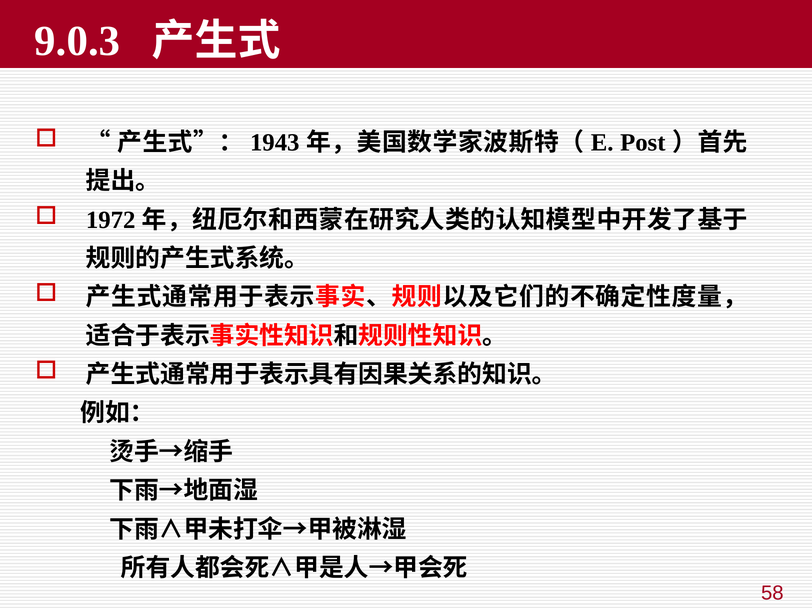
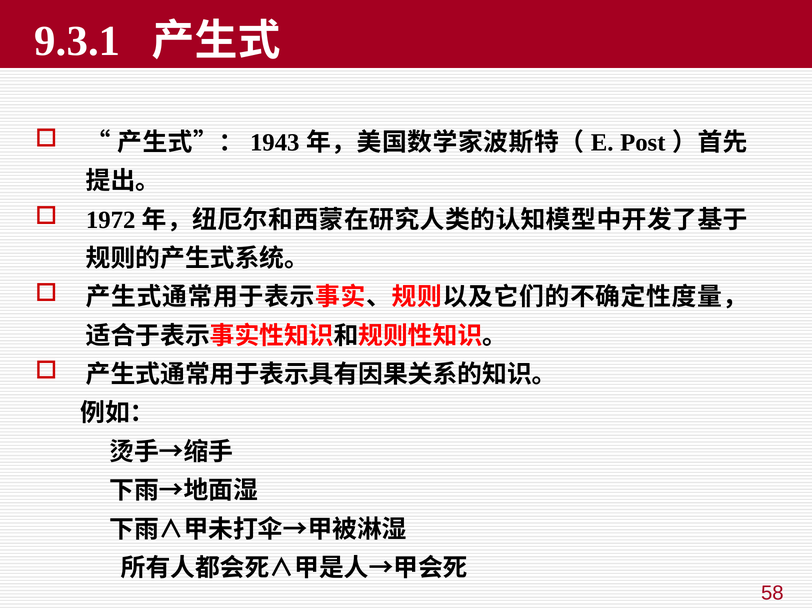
9.0.3: 9.0.3 -> 9.3.1 (77, 41)
